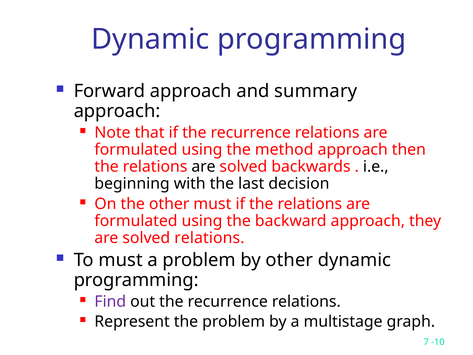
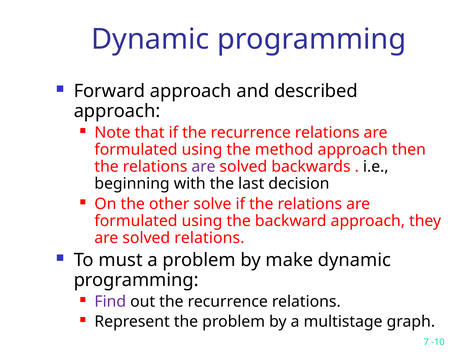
summary: summary -> described (316, 91)
are colour: black -> purple (204, 167)
other must: must -> solve (212, 204)
by other: other -> make (289, 260)
